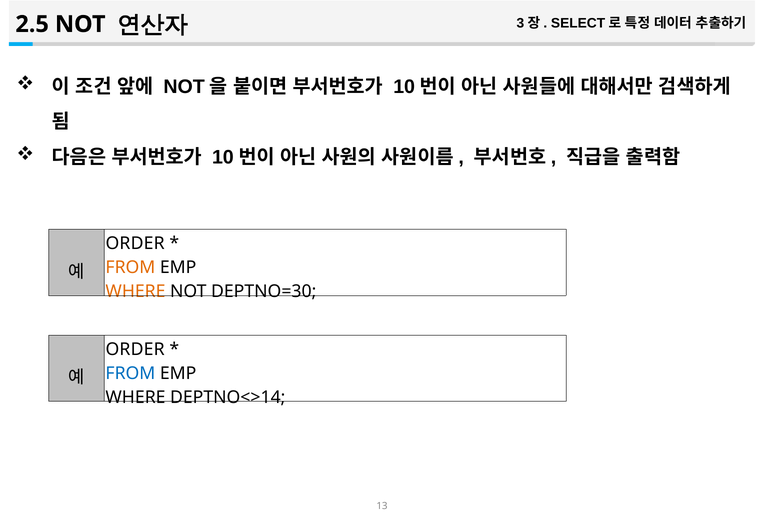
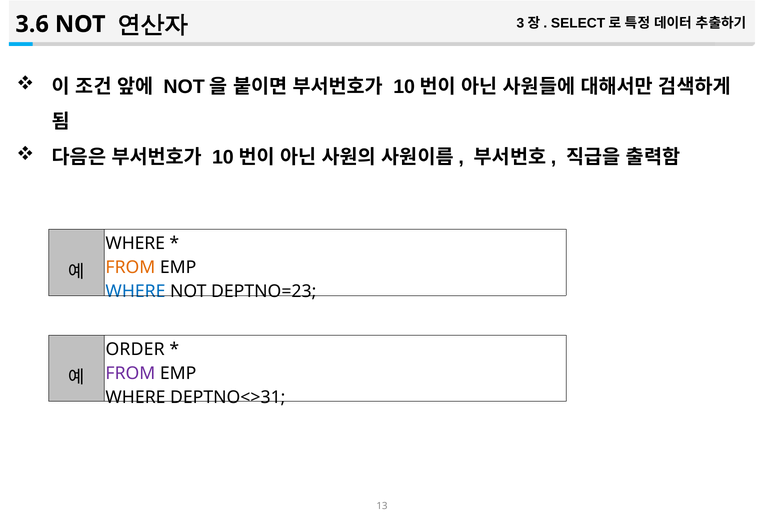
2.5: 2.5 -> 3.6 (32, 24)
ORDER: ORDER -> WHERE (135, 244)
WHERE colour: orange -> blue (136, 292)
DEPTNO=30: DEPTNO=30 -> DEPTNO=23 (264, 292)
FROM colour: blue -> purple (130, 374)
DEPTNO<>14: DEPTNO<>14 -> DEPTNO<>31 (228, 398)
